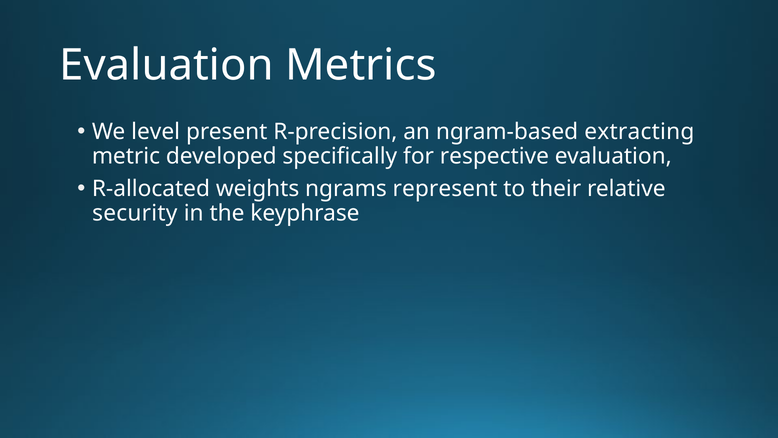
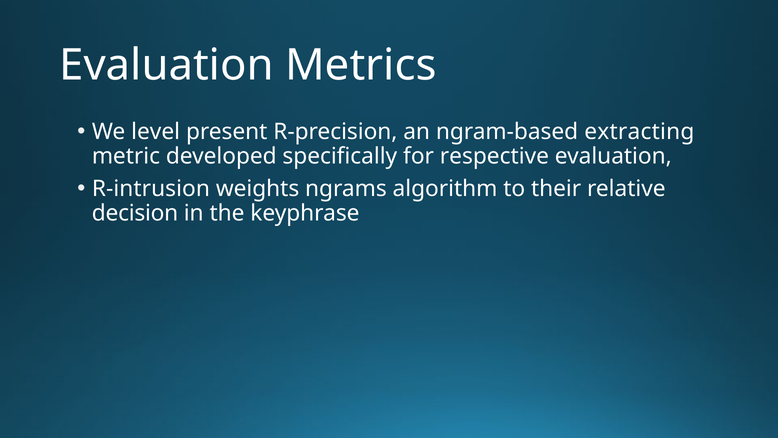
R-allocated: R-allocated -> R-intrusion (151, 189)
represent: represent -> algorithm (445, 189)
security: security -> decision (135, 213)
